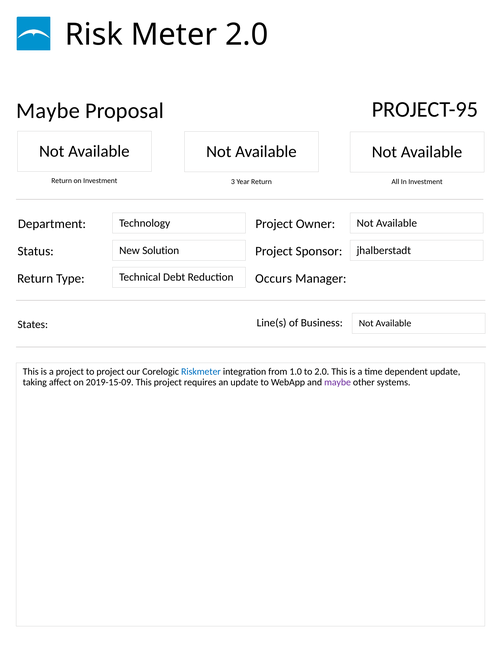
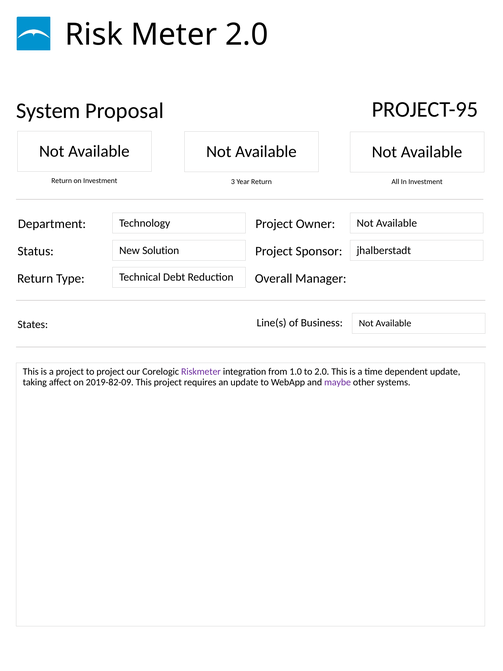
Maybe: Maybe -> System (48, 111)
Occurs: Occurs -> Overall (274, 278)
Riskmeter colour: blue -> purple (201, 371)
2019-15-09: 2019-15-09 -> 2019-82-09 (110, 382)
